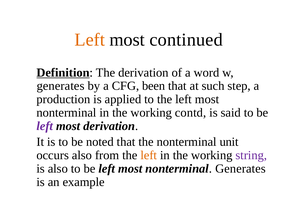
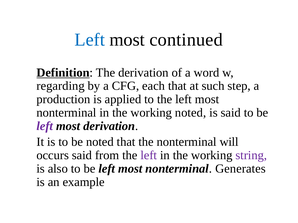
Left colour: orange -> blue (90, 40)
generates: generates -> regarding (61, 86)
been: been -> each (154, 86)
working contd: contd -> noted (191, 113)
unit: unit -> will (229, 142)
occurs also: also -> said (82, 156)
left colour: orange -> purple (149, 156)
